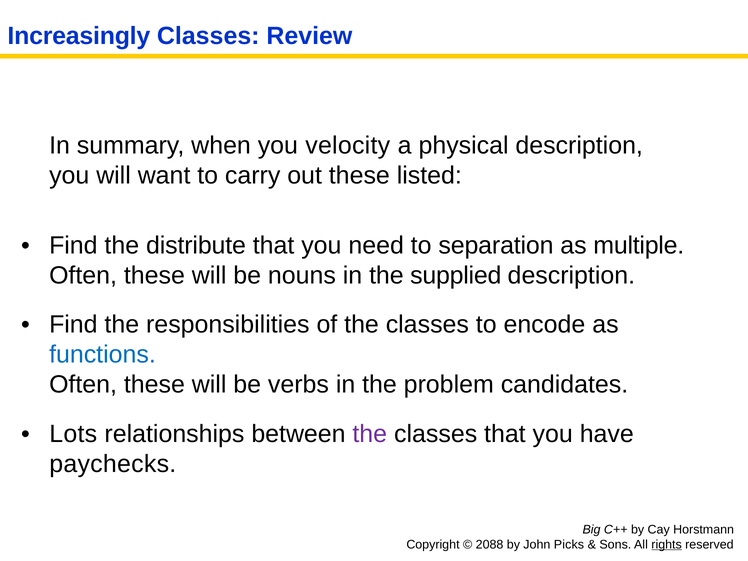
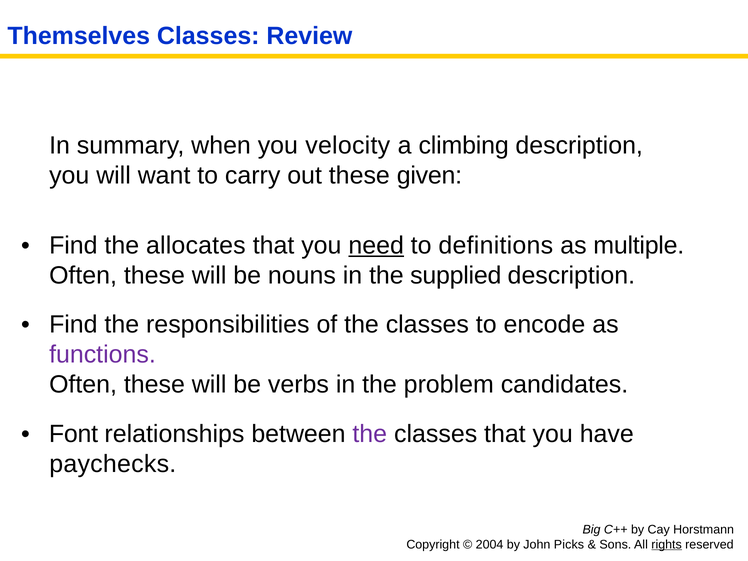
Increasingly: Increasingly -> Themselves (79, 36)
physical: physical -> climbing (464, 146)
listed: listed -> given (429, 176)
distribute: distribute -> allocates (196, 245)
need underline: none -> present (376, 245)
separation: separation -> definitions (496, 245)
functions colour: blue -> purple (102, 355)
Lots: Lots -> Font (73, 434)
2088: 2088 -> 2004 (490, 544)
